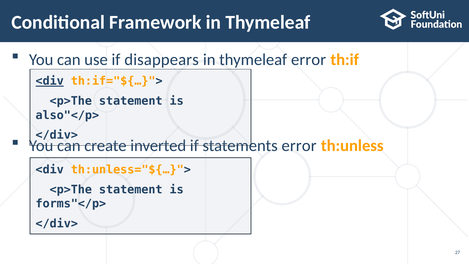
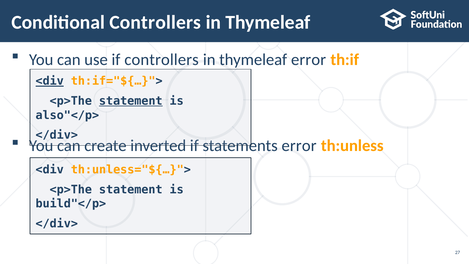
Conditional Framework: Framework -> Controllers (155, 22)
if disappears: disappears -> controllers (162, 60)
statement underline: none -> present (131, 101)
forms"</p>: forms"</p> -> build"</p> (71, 204)
